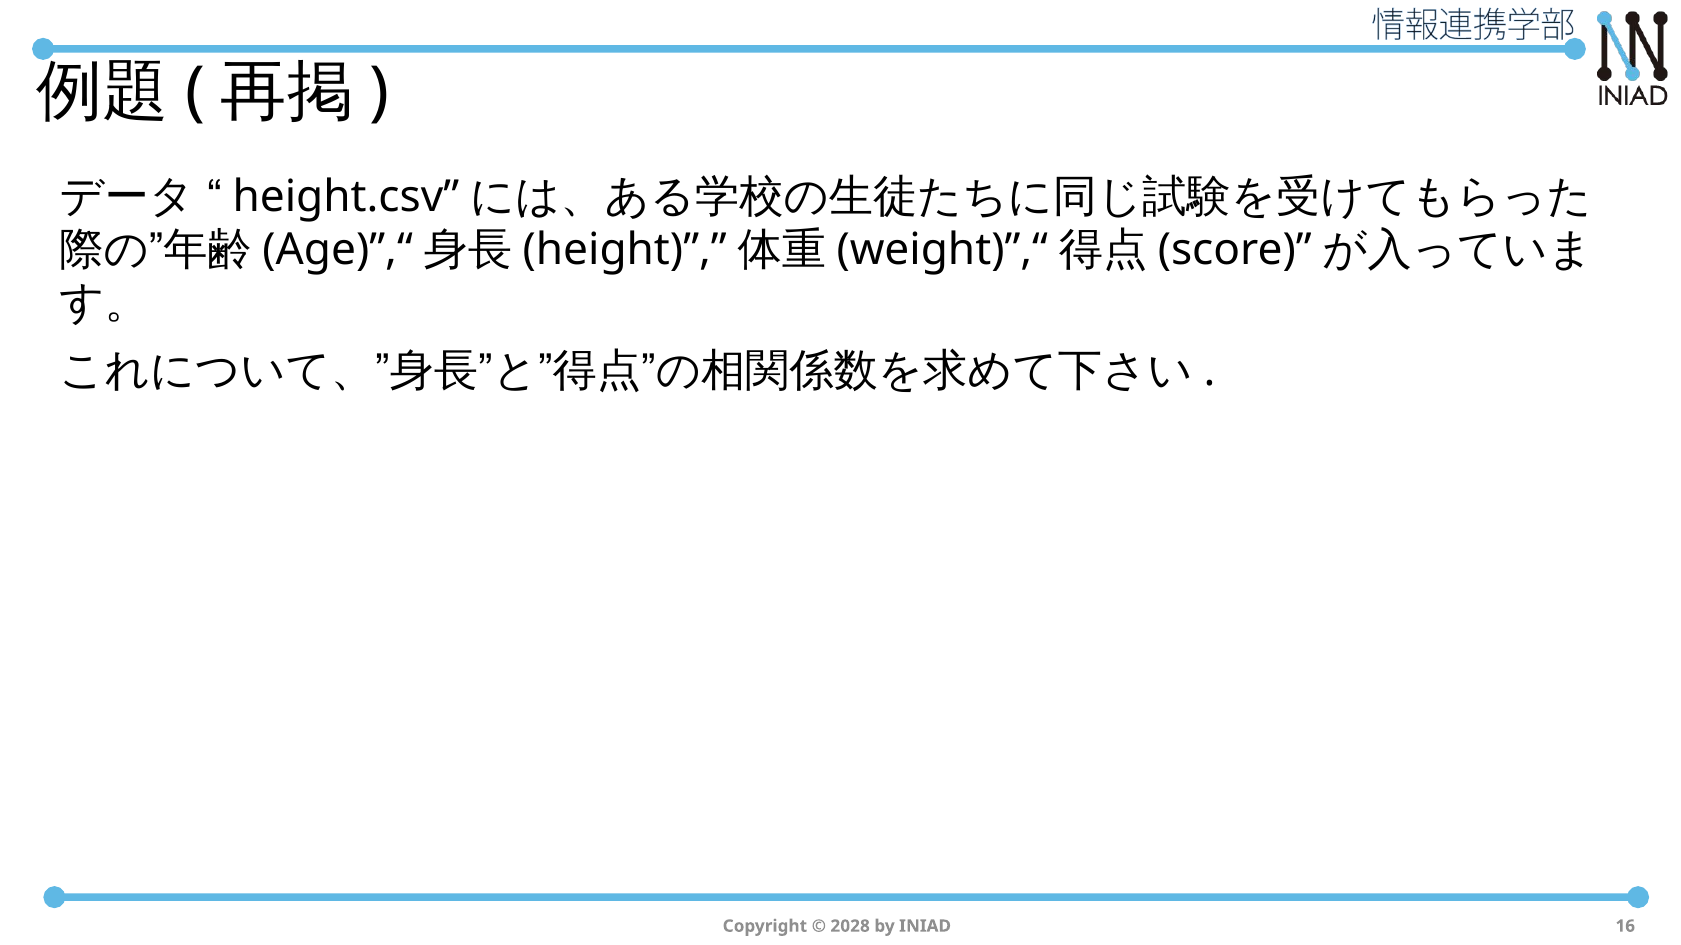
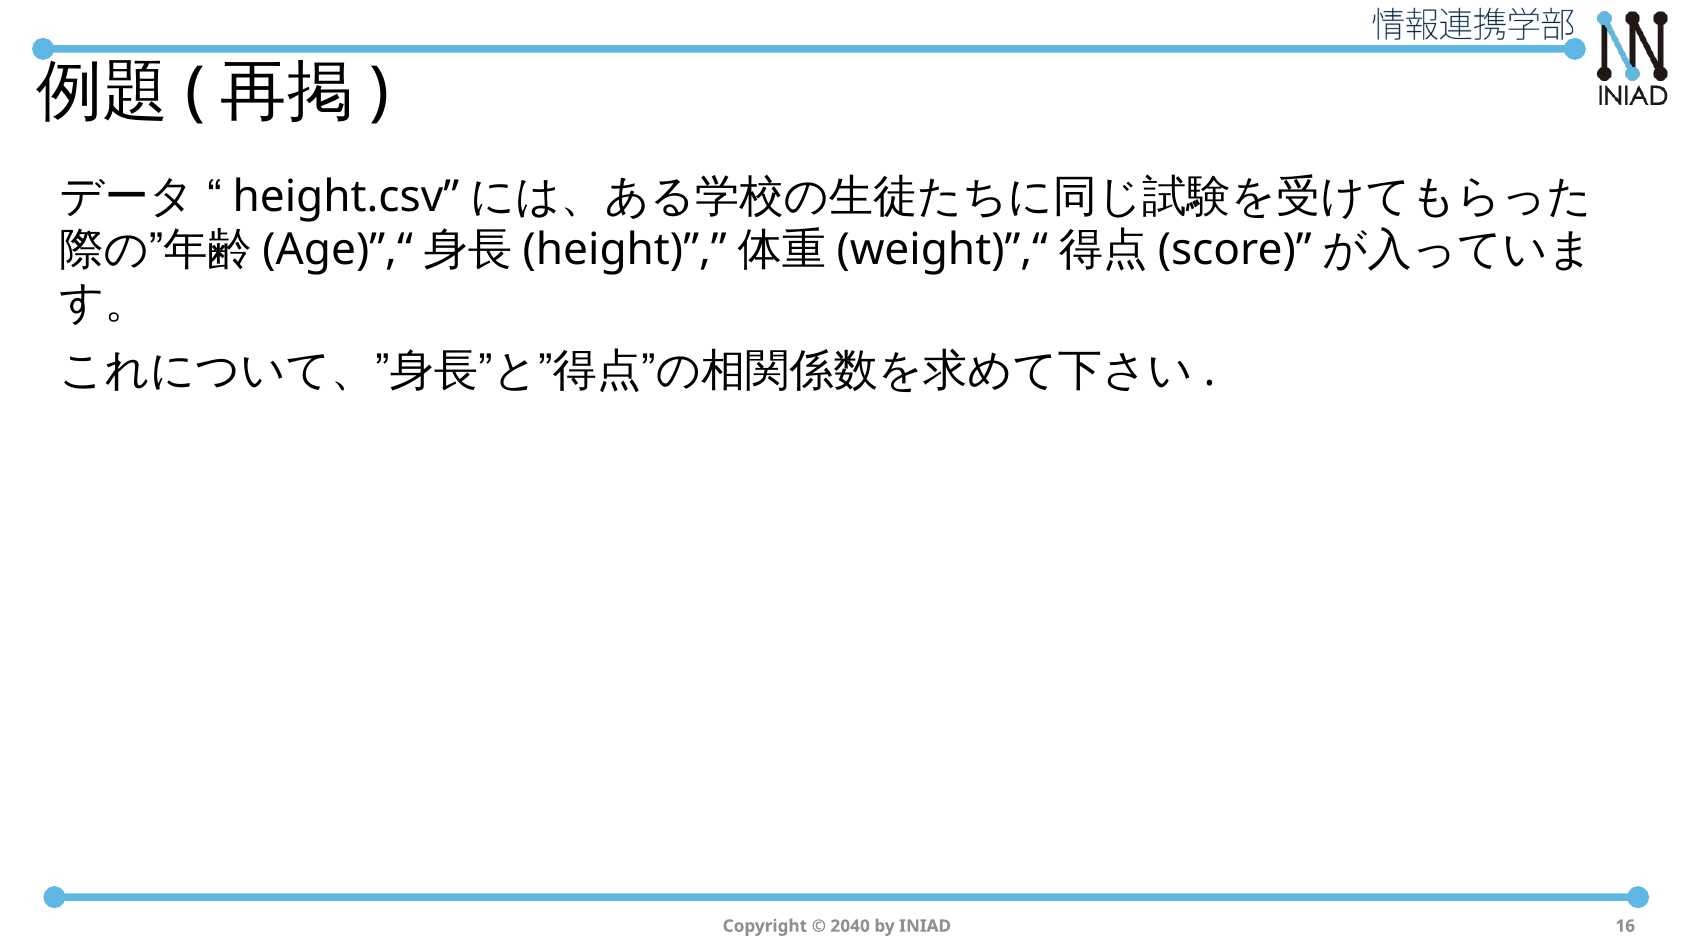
2028: 2028 -> 2040 (850, 927)
